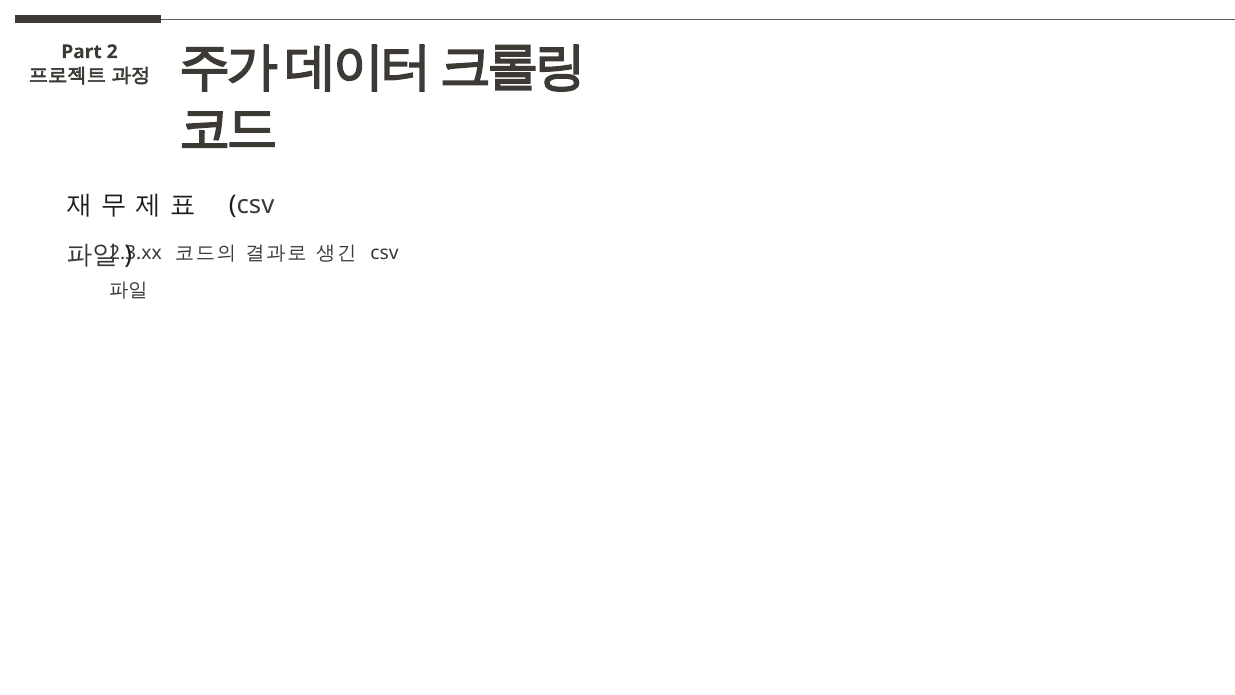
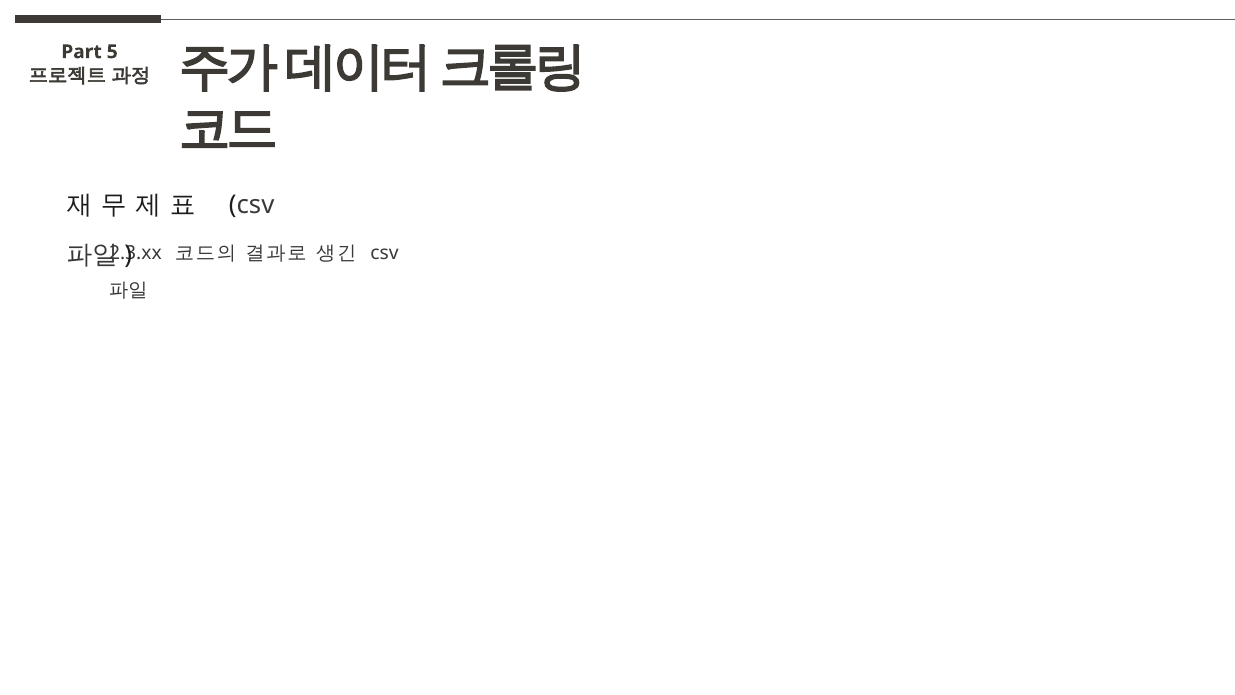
2: 2 -> 5 (112, 52)
